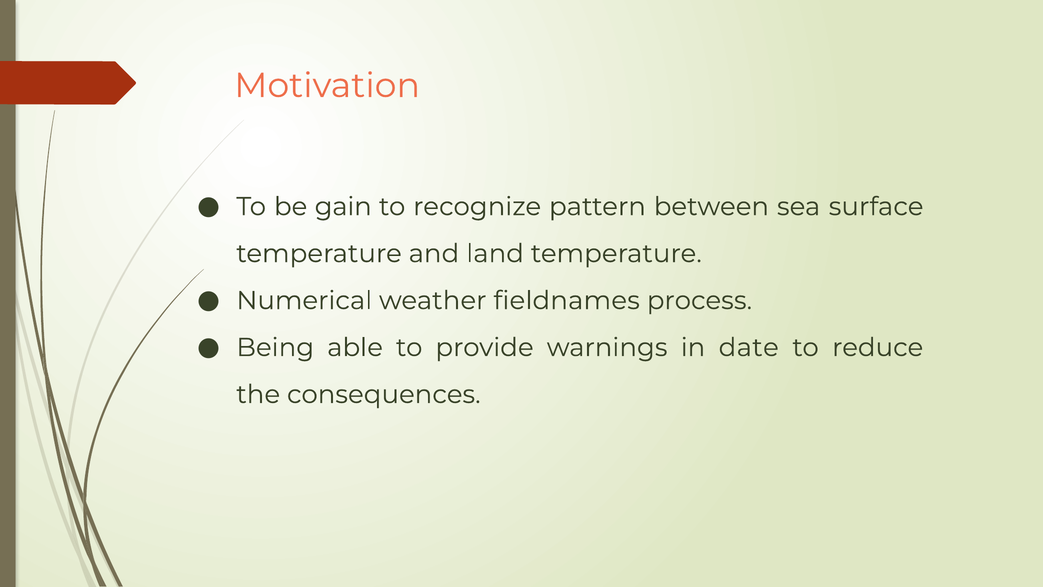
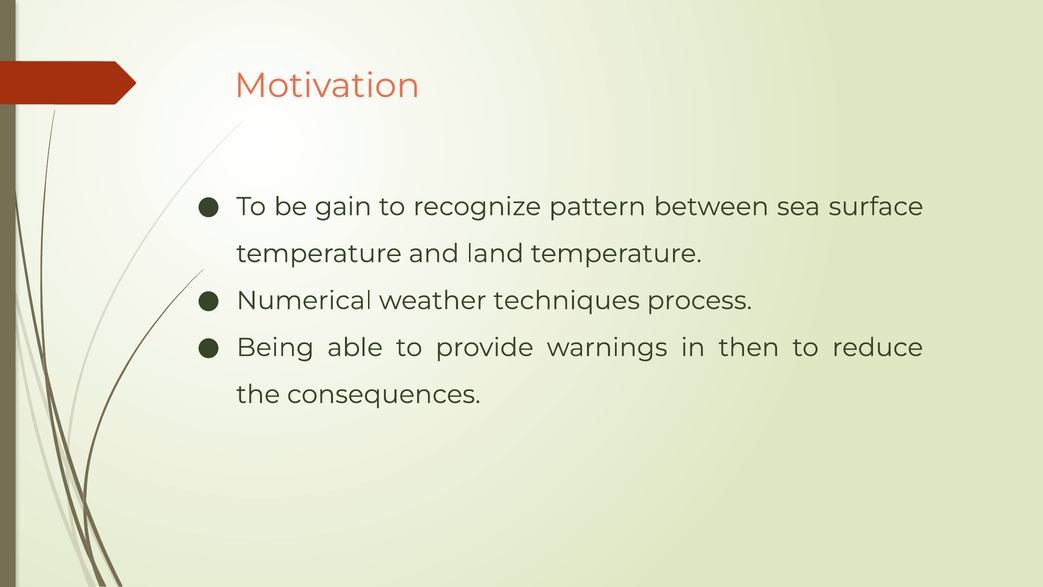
fieldnames: fieldnames -> techniques (567, 300)
date: date -> then (749, 347)
